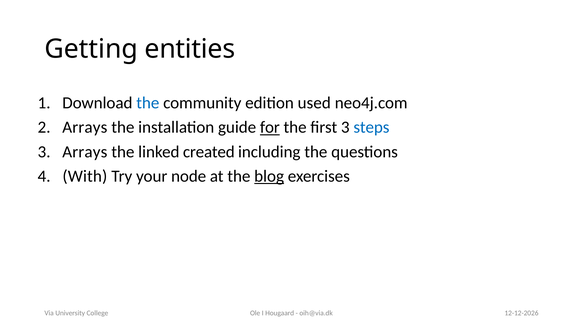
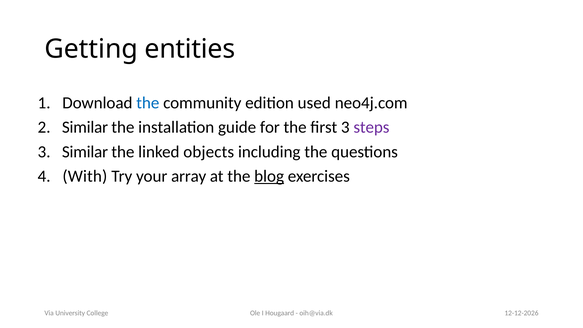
Arrays: Arrays -> Similar (85, 127)
for underline: present -> none (270, 127)
steps colour: blue -> purple (371, 127)
3 Arrays: Arrays -> Similar (85, 152)
created: created -> objects (209, 152)
node: node -> array (189, 176)
